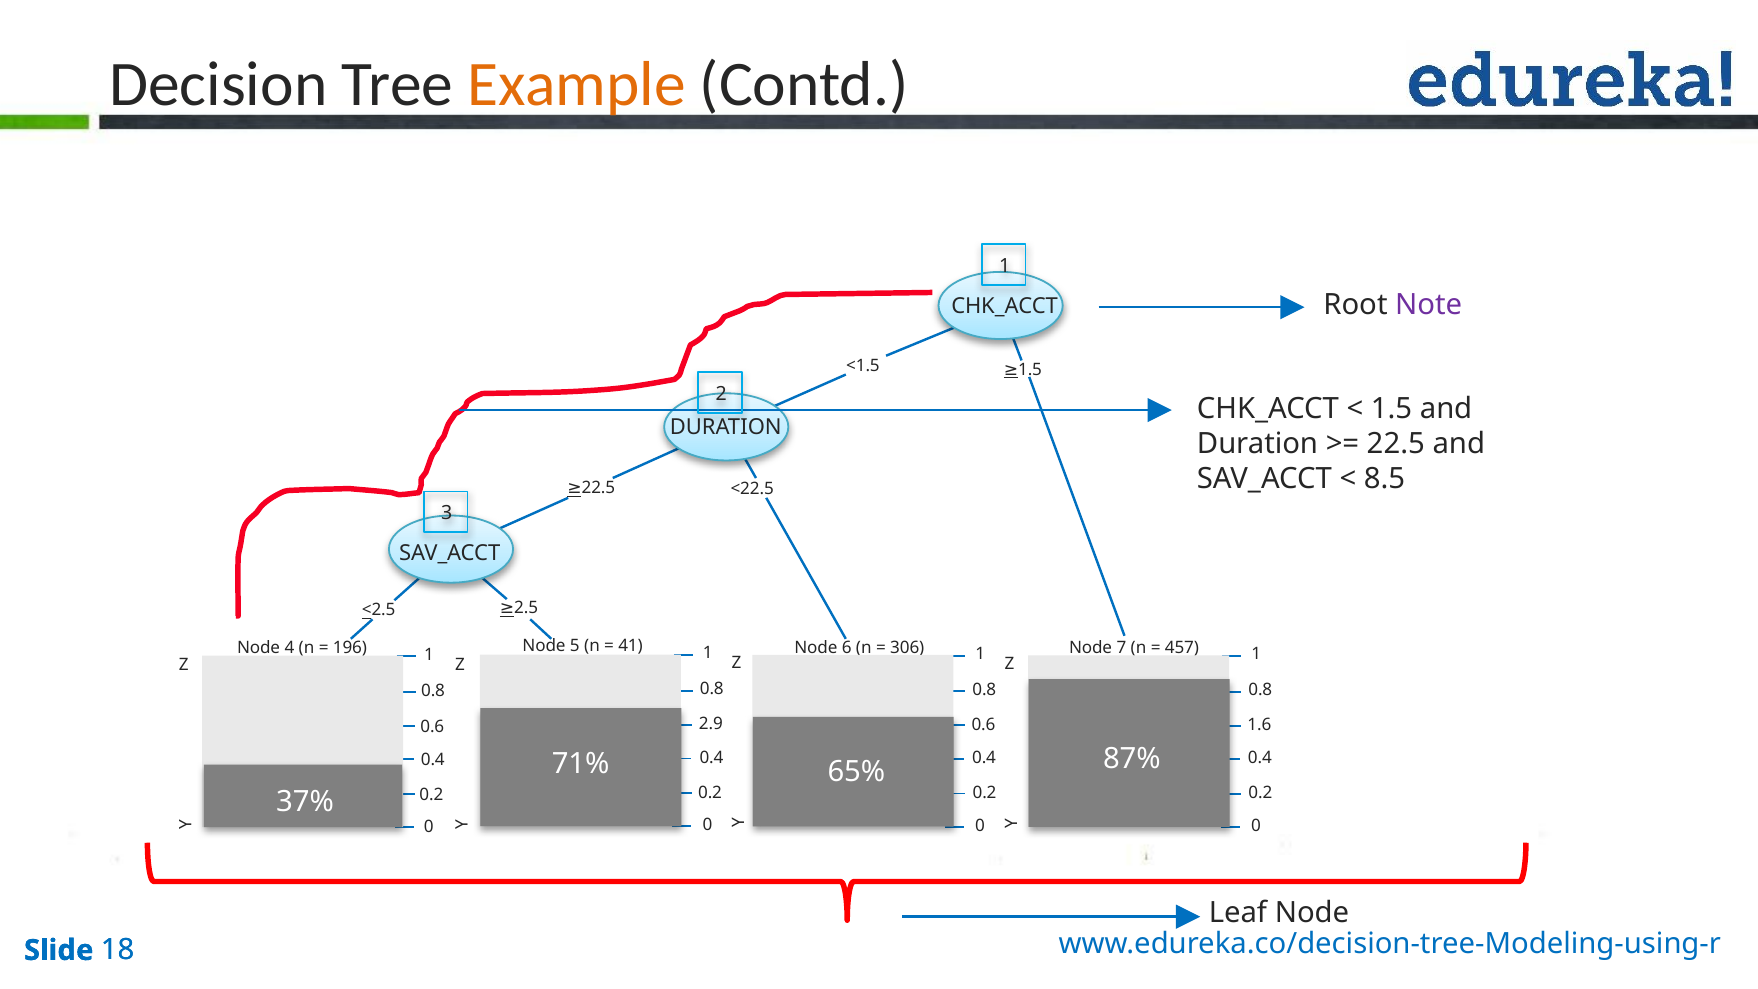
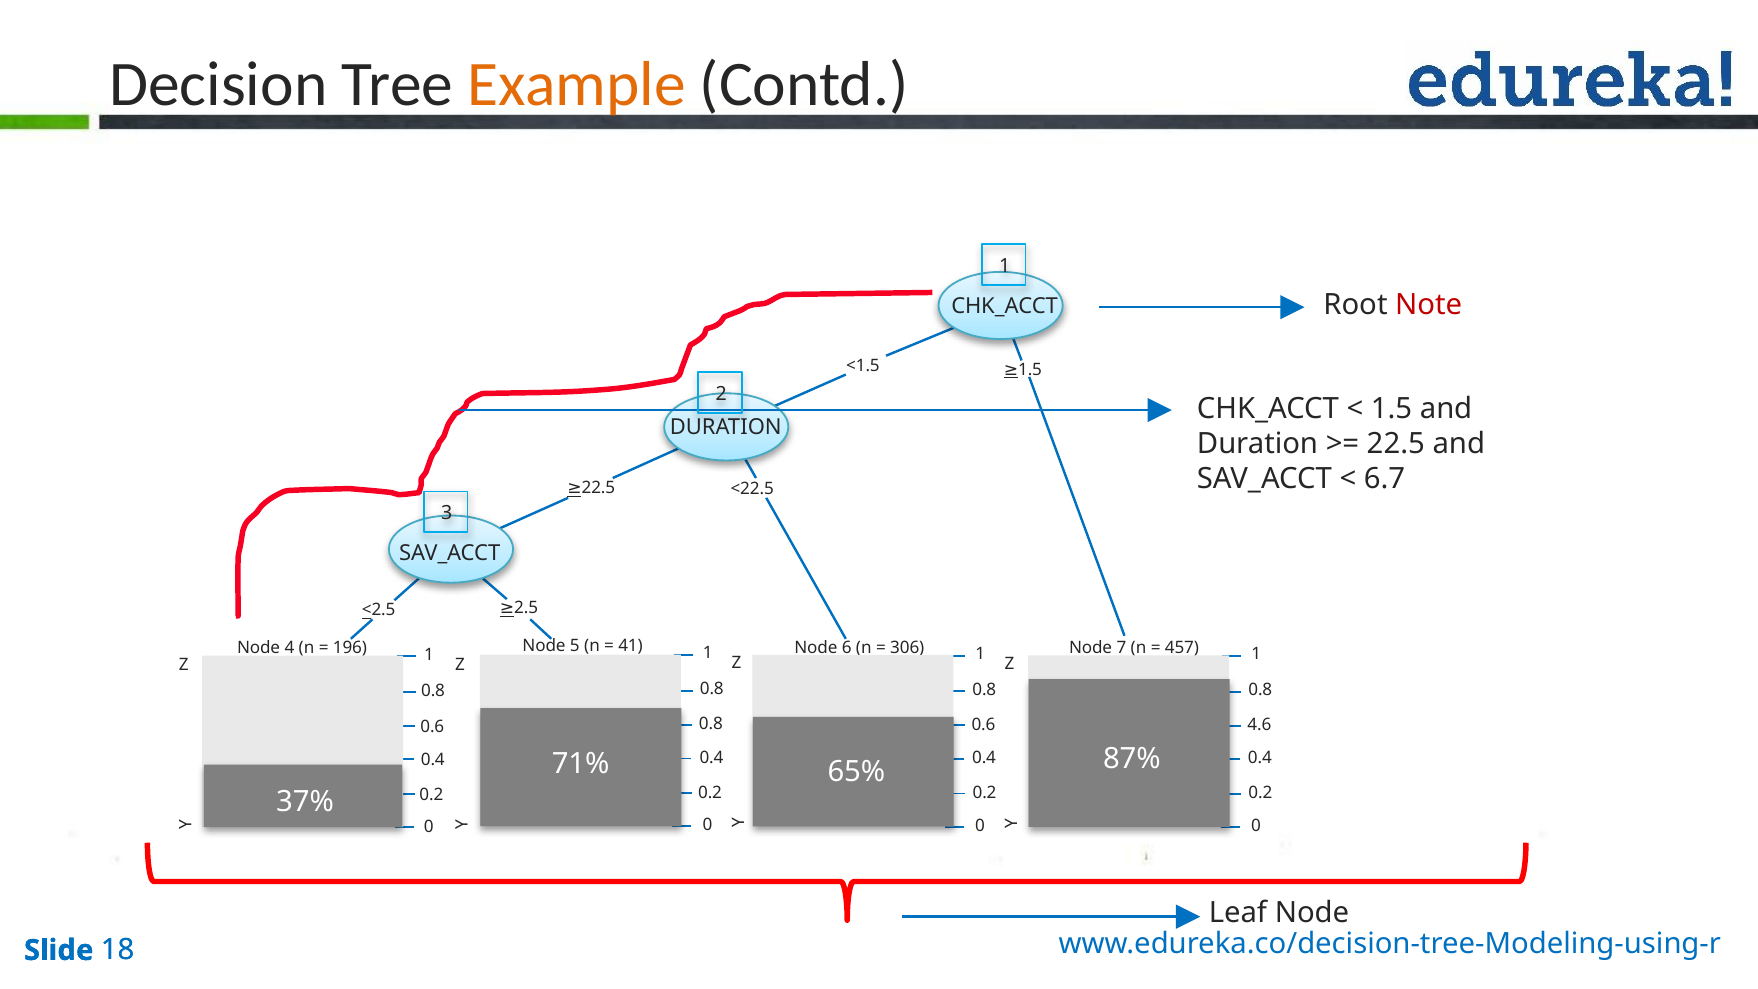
Note colour: purple -> red (1429, 304)
8.5: 8.5 -> 6.7 (1384, 479)
2.9: 2.9 -> 0.8 (711, 724)
1.6: 1.6 -> 4.6 (1259, 725)
